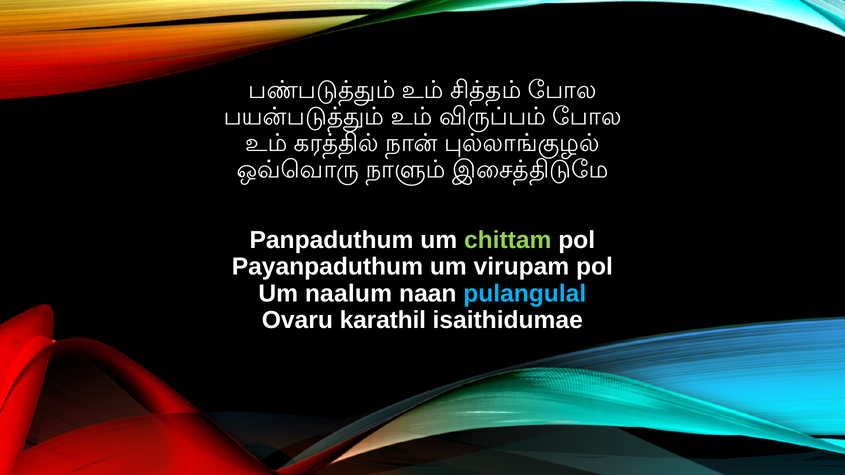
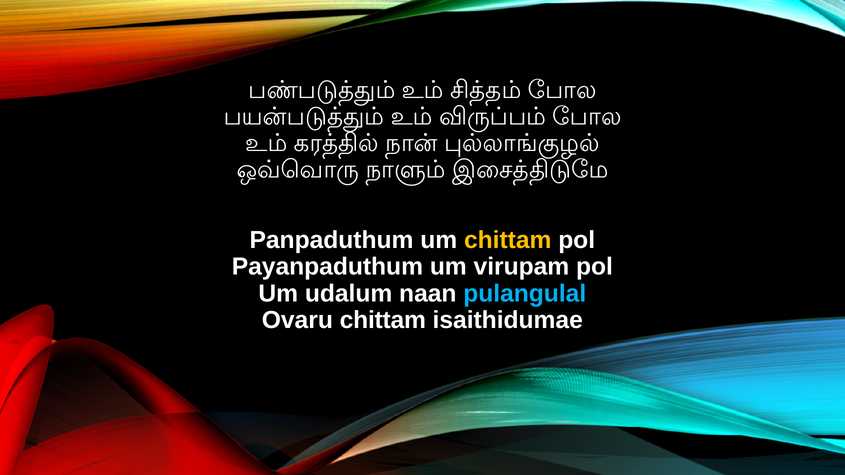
chittam colour: light green -> yellow (508, 240)
naalum: naalum -> udalum (349, 294)
Ovaru karathil: karathil -> chittam (383, 320)
